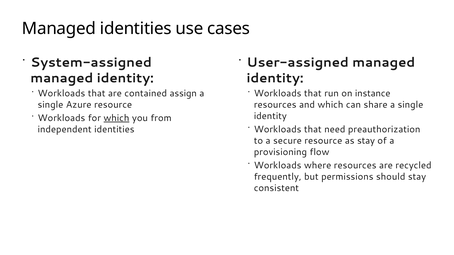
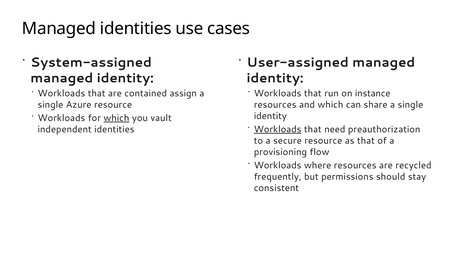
from: from -> vault (161, 118)
Workloads underline: none -> present (278, 130)
as stay: stay -> that (366, 141)
